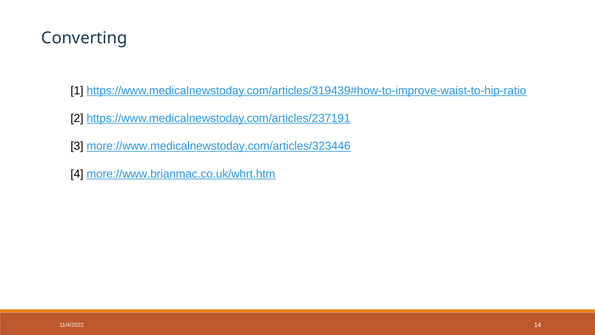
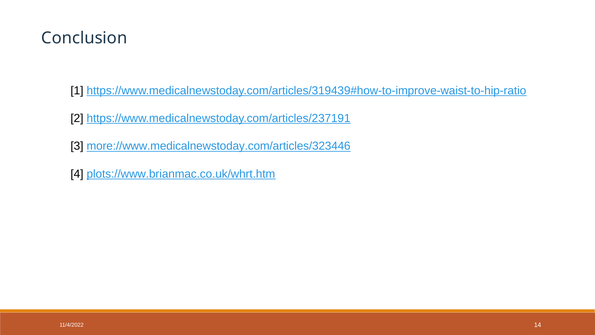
Converting: Converting -> Conclusion (84, 38)
more://www.brianmac.co.uk/whrt.htm: more://www.brianmac.co.uk/whrt.htm -> plots://www.brianmac.co.uk/whrt.htm (181, 174)
